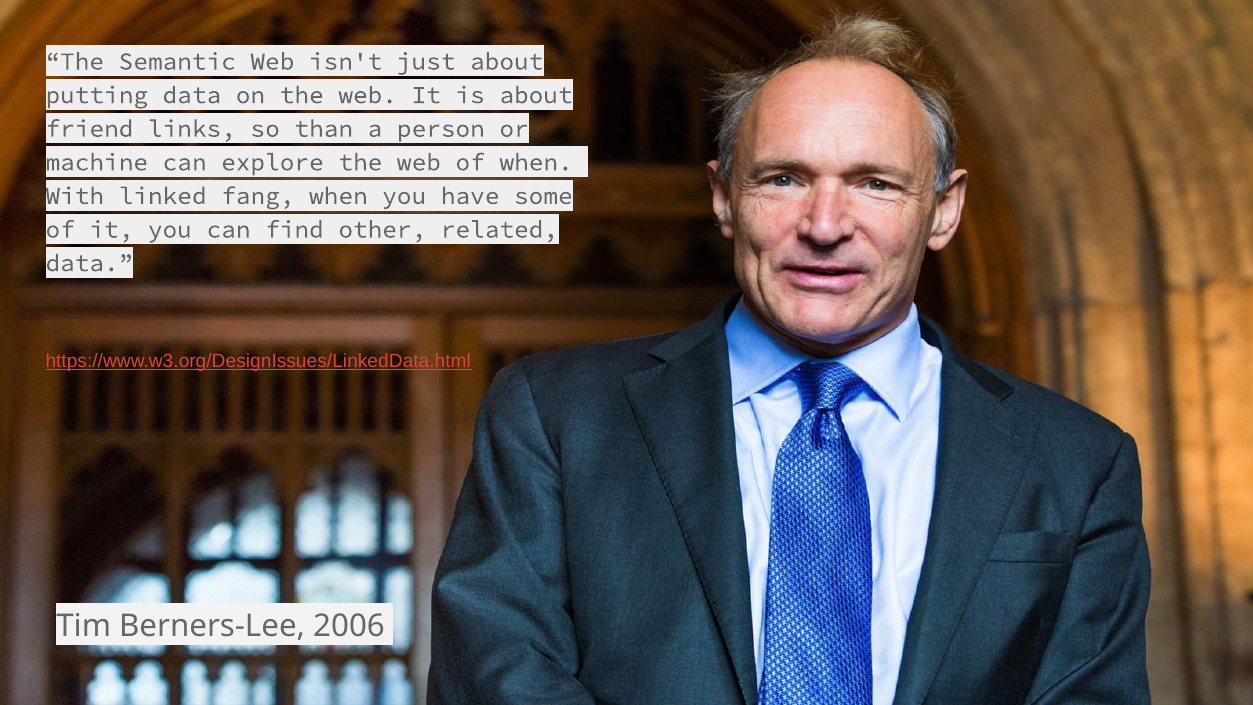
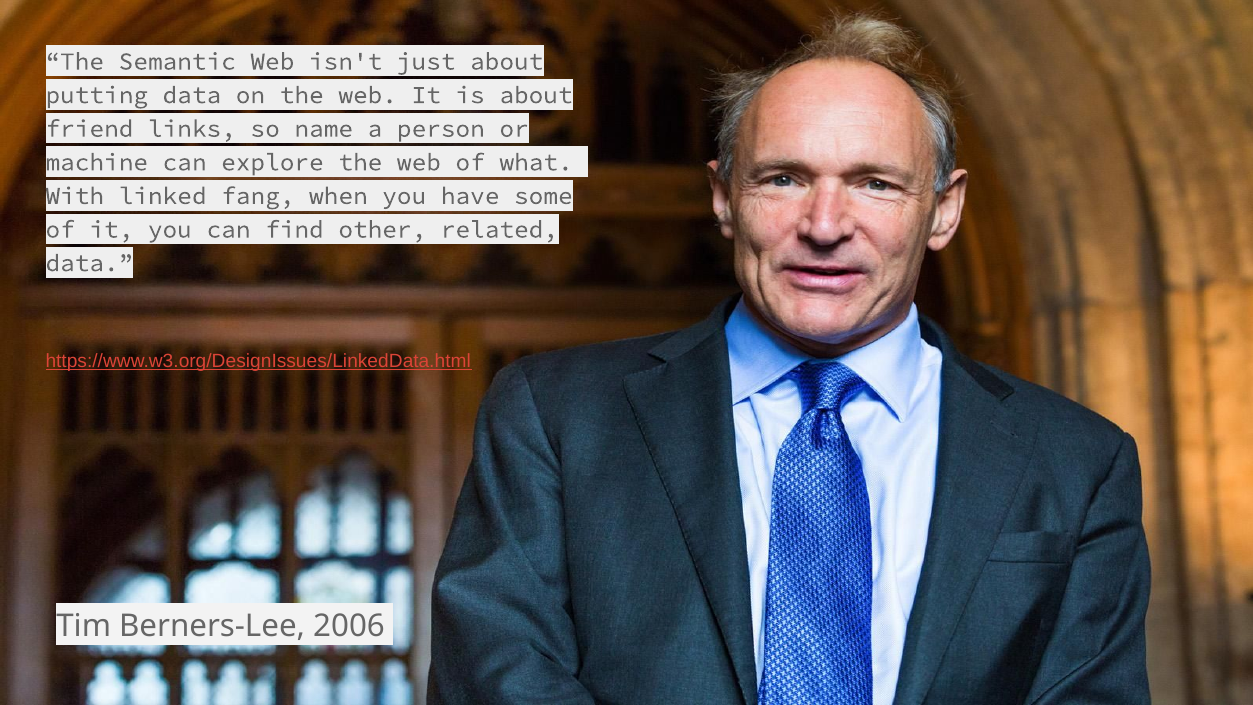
than: than -> name (324, 129)
of when: when -> what (536, 162)
